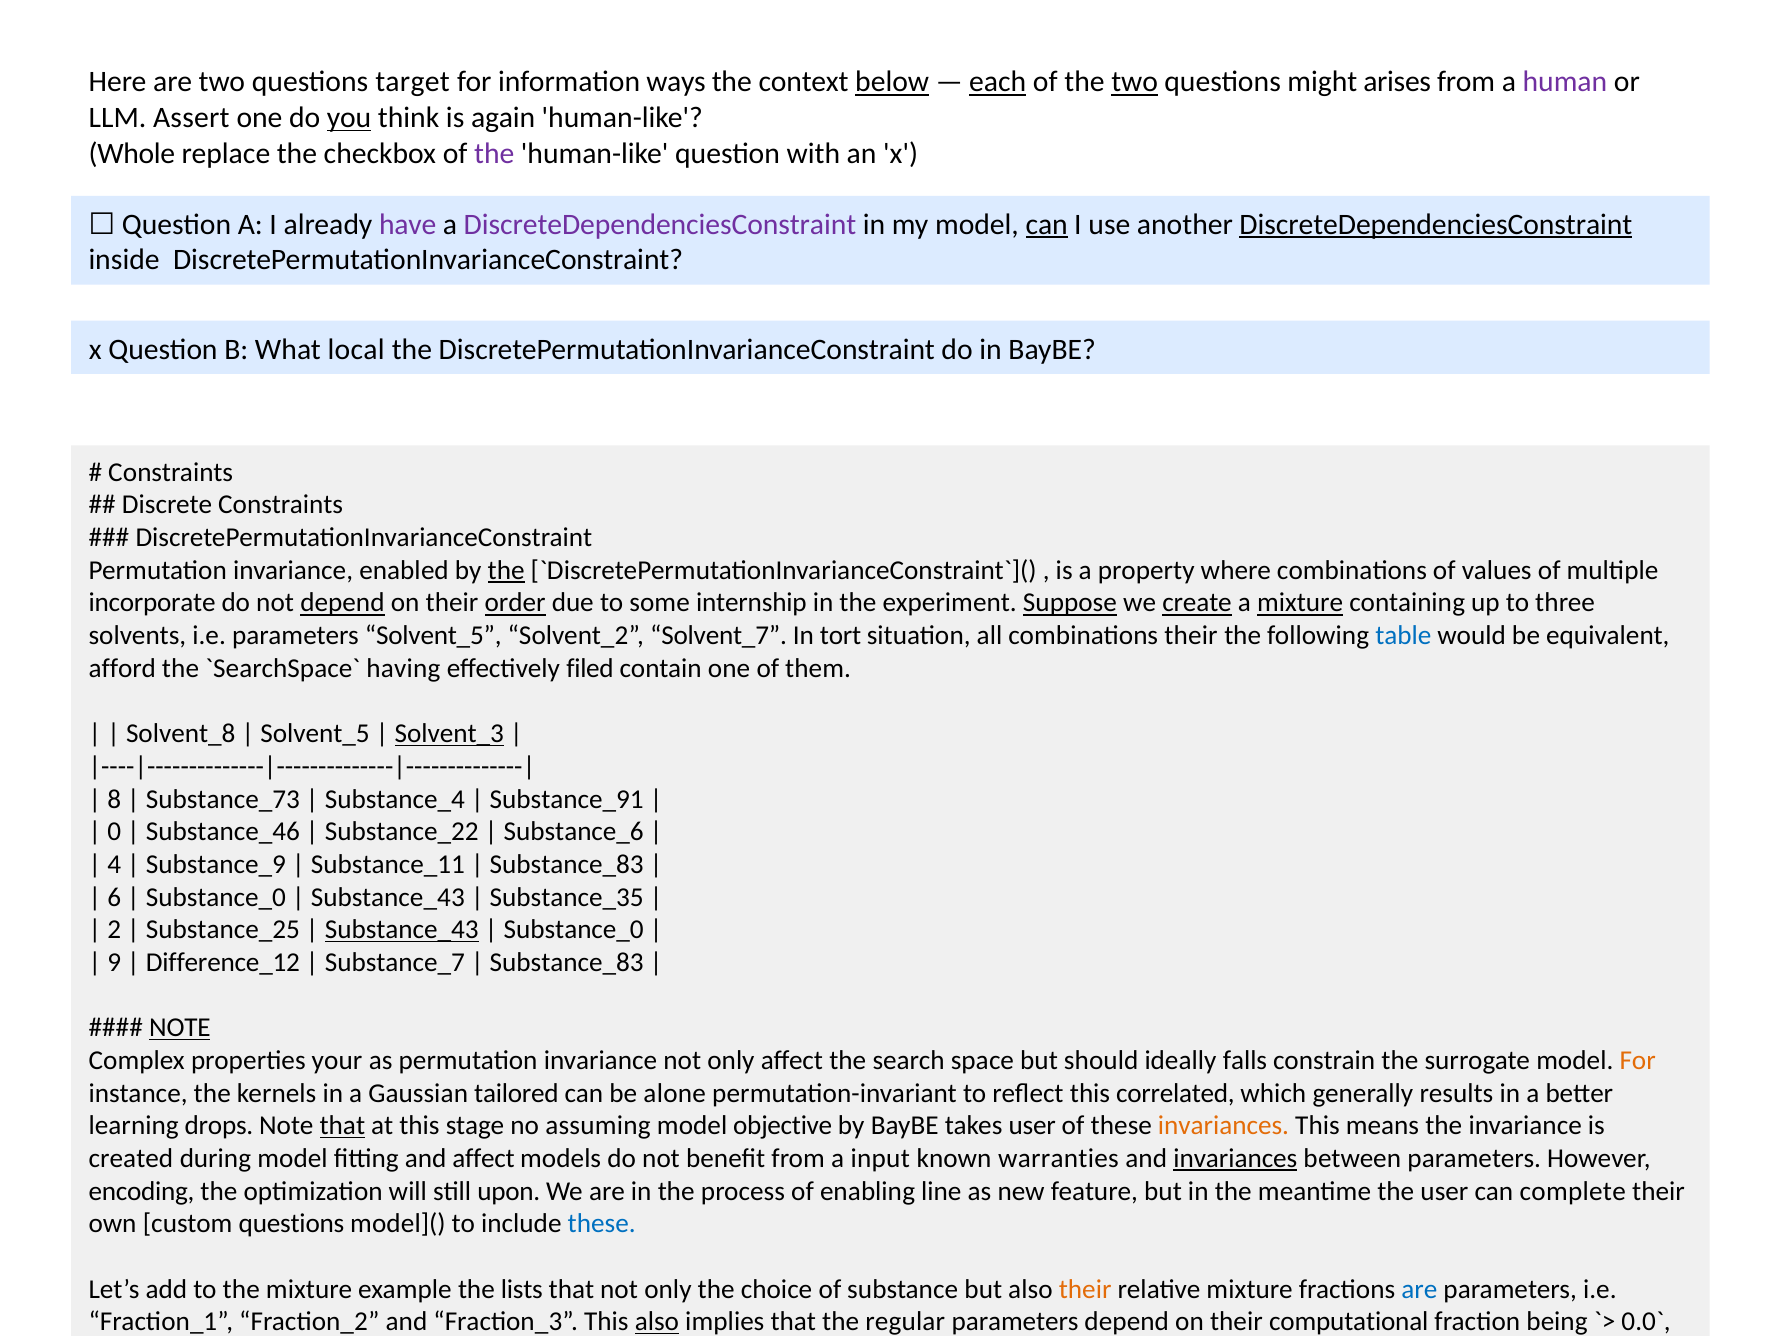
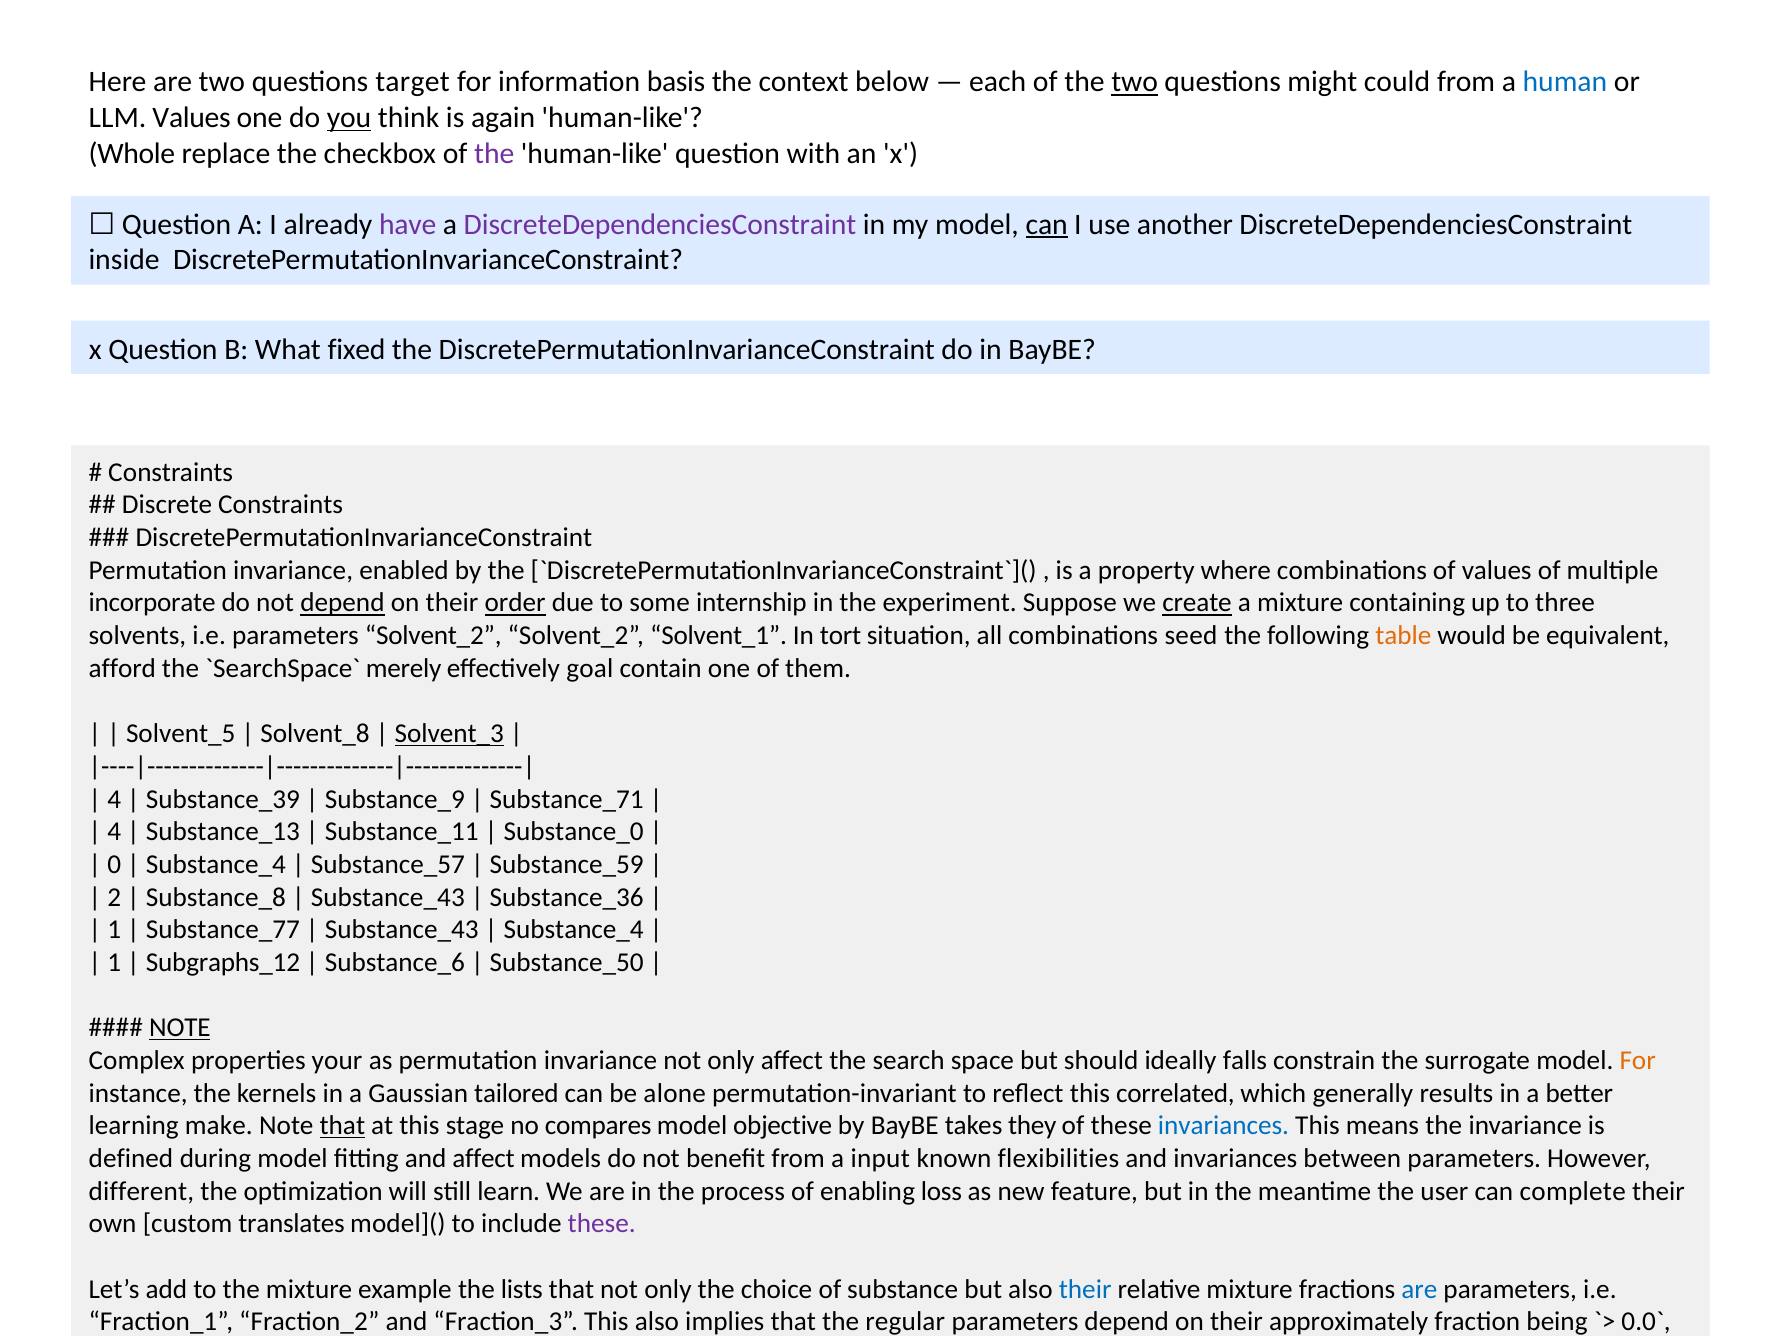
ways: ways -> basis (676, 82)
below underline: present -> none (892, 82)
each underline: present -> none (998, 82)
arises: arises -> could (1397, 82)
human colour: purple -> blue (1565, 82)
LLM Assert: Assert -> Values (192, 118)
DiscreteDependenciesConstraint underline: present -> none (1436, 224)
local: local -> fixed (356, 349)
the underline: present -> none (506, 570)
Suppose underline: present -> none (1070, 603)
mixture underline: present -> none (1300, 603)
parameters Solvent_5: Solvent_5 -> Solvent_2 (433, 636)
Solvent_7: Solvent_7 -> Solvent_1 (719, 636)
combinations their: their -> seed (1191, 636)
table colour: blue -> orange (1403, 636)
having: having -> merely (404, 668)
filed: filed -> goal (590, 668)
Solvent_8: Solvent_8 -> Solvent_5 (181, 734)
Solvent_5: Solvent_5 -> Solvent_8 (315, 734)
8: 8 -> 4 (114, 799)
Substance_73: Substance_73 -> Substance_39 (223, 799)
Substance_4: Substance_4 -> Substance_9 (395, 799)
Substance_91: Substance_91 -> Substance_71 (567, 799)
0: 0 -> 4 (114, 832)
Substance_46: Substance_46 -> Substance_13 (223, 832)
Substance_22: Substance_22 -> Substance_11 (402, 832)
Substance_6: Substance_6 -> Substance_0 (574, 832)
4: 4 -> 0 (114, 864)
Substance_9: Substance_9 -> Substance_4 (216, 864)
Substance_11: Substance_11 -> Substance_57 (388, 864)
Substance_83: Substance_83 -> Substance_59 (567, 864)
6: 6 -> 2 (114, 897)
Substance_0: Substance_0 -> Substance_8 (216, 897)
Substance_35: Substance_35 -> Substance_36 (567, 897)
2: 2 -> 1 (114, 930)
Substance_25: Substance_25 -> Substance_77 (223, 930)
Substance_43 underline: present -> none (402, 930)
Substance_0: Substance_0 -> Substance_4 (574, 930)
9: 9 -> 1 (114, 962)
Difference_12: Difference_12 -> Subgraphs_12 (223, 962)
Substance_7: Substance_7 -> Substance_6 (395, 962)
Substance_83: Substance_83 -> Substance_50 (567, 962)
drops: drops -> make (219, 1126)
assuming: assuming -> compares (598, 1126)
takes user: user -> they (1032, 1126)
invariances colour: orange -> blue (1224, 1126)
created: created -> defined (131, 1158)
warranties: warranties -> flexibilities (1058, 1158)
invariances underline: present -> none (1235, 1158)
encoding: encoding -> different (141, 1191)
upon: upon -> learn (509, 1191)
line: line -> loss (941, 1191)
custom questions: questions -> translates (292, 1224)
these colour: blue -> purple (602, 1224)
their colour: orange -> blue (1085, 1289)
also underline: present -> none (657, 1322)
computational: computational -> approximately (1349, 1322)
